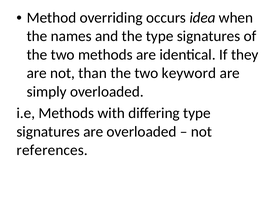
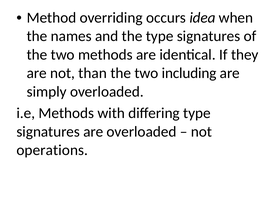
keyword: keyword -> including (189, 73)
references: references -> operations (52, 151)
